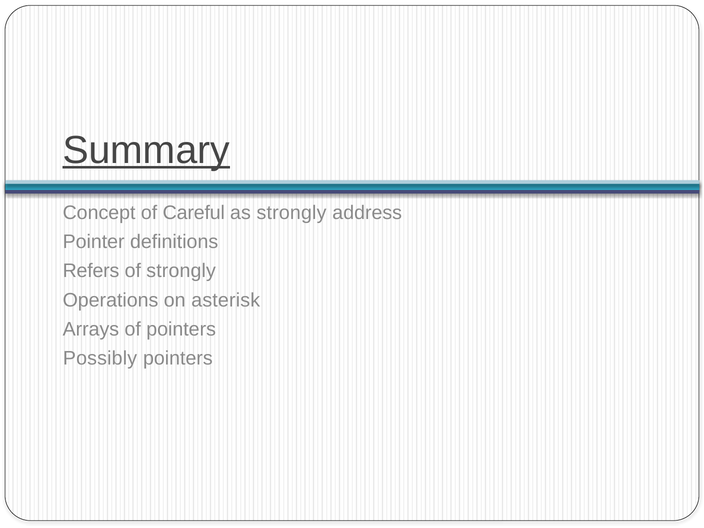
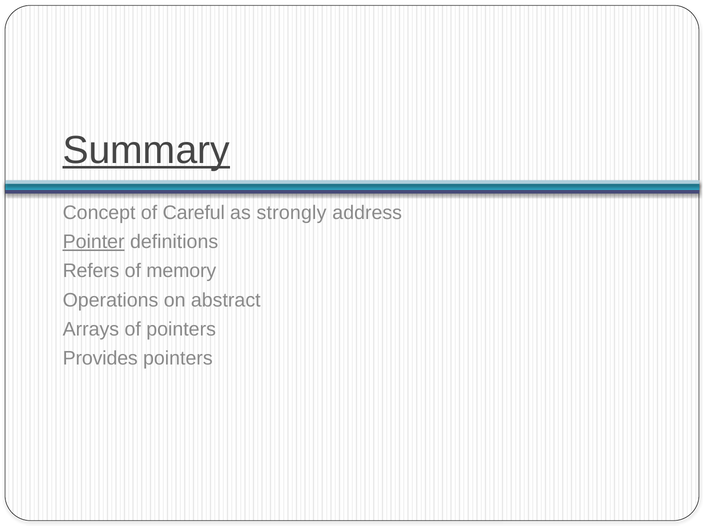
Pointer underline: none -> present (94, 242)
of strongly: strongly -> memory (181, 271)
asterisk: asterisk -> abstract (226, 300)
Possibly: Possibly -> Provides (100, 358)
